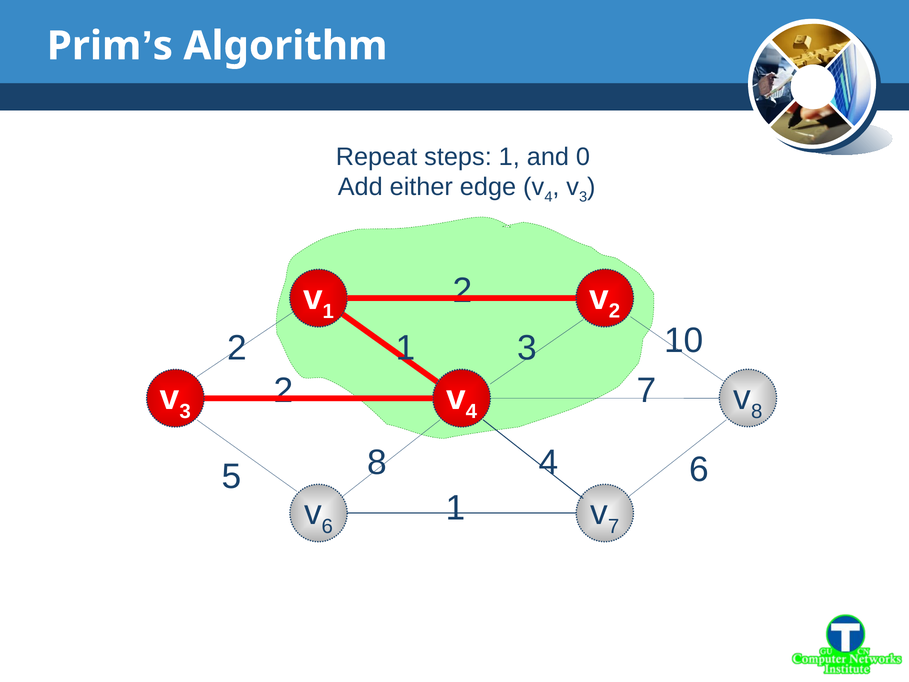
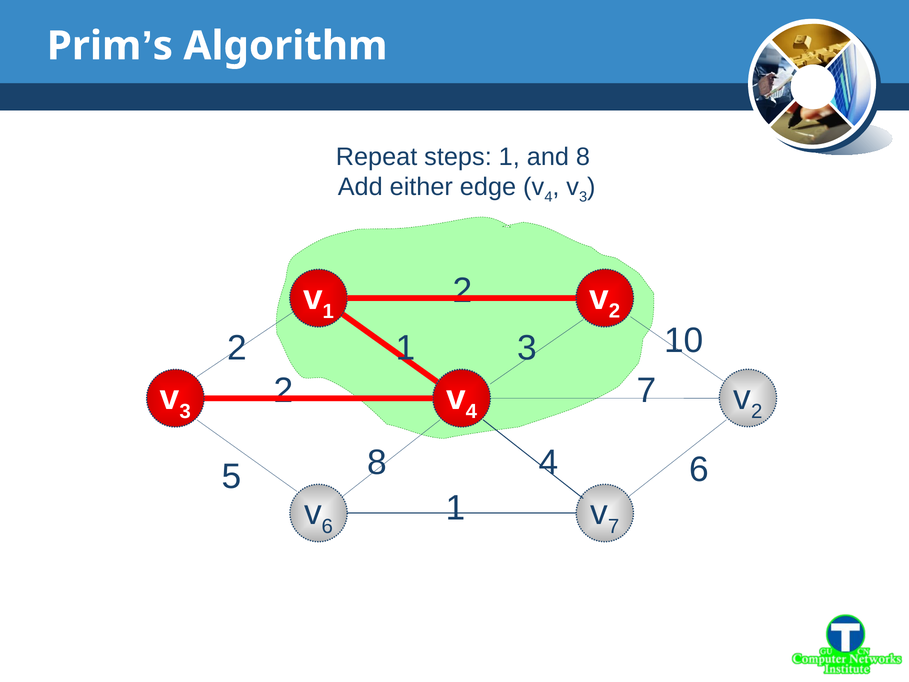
and 0: 0 -> 8 (583, 157)
8: 8 -> 2 (757, 411)
